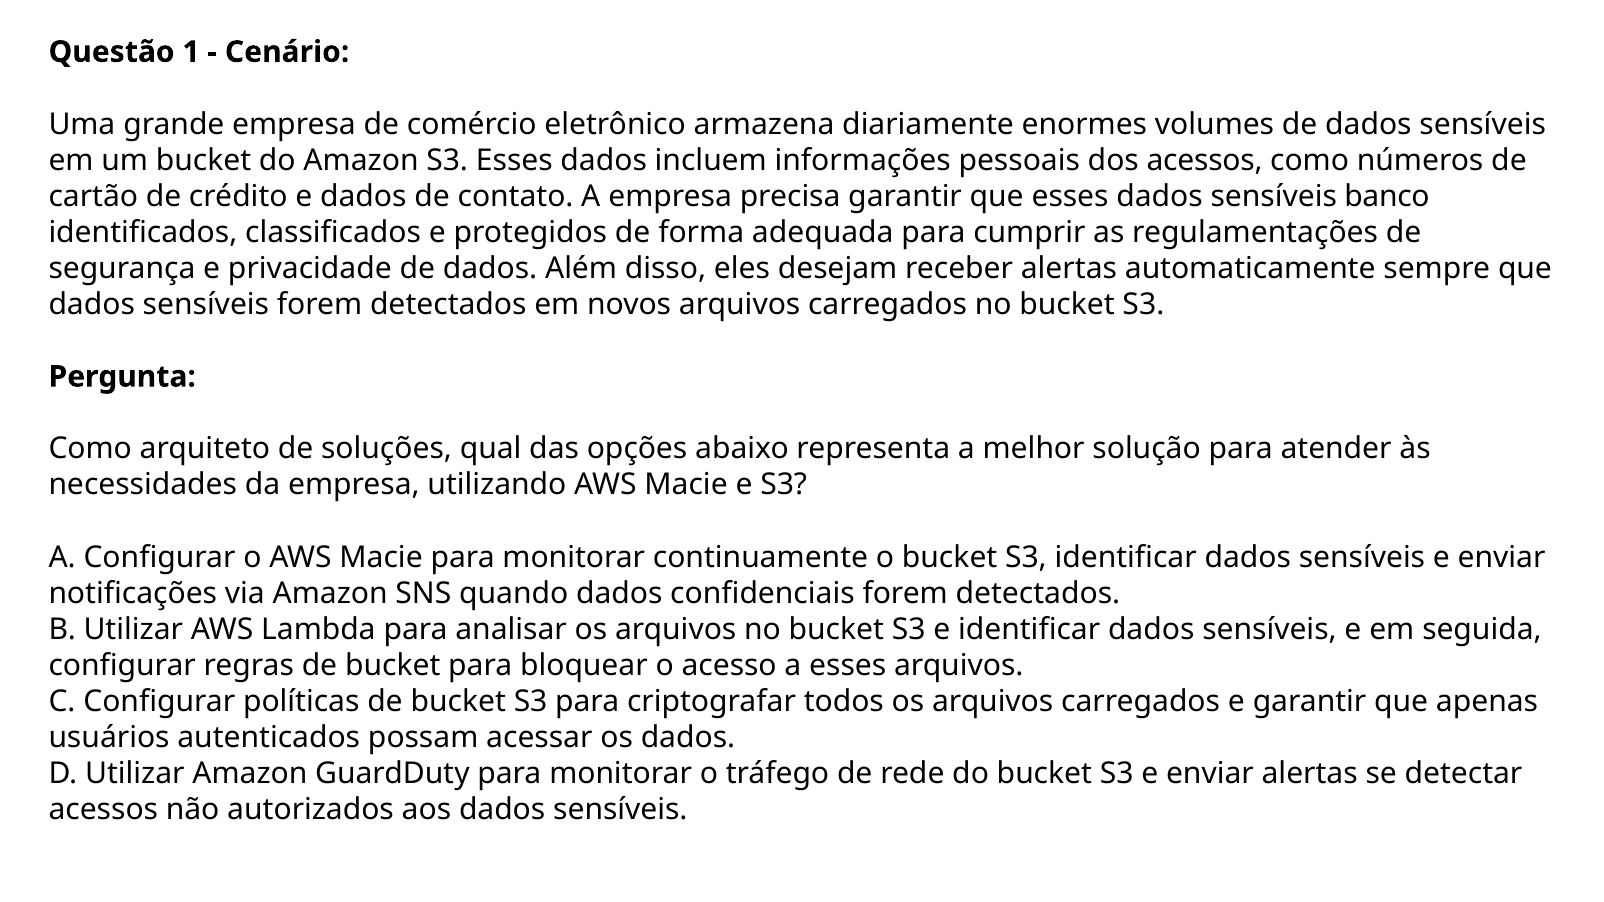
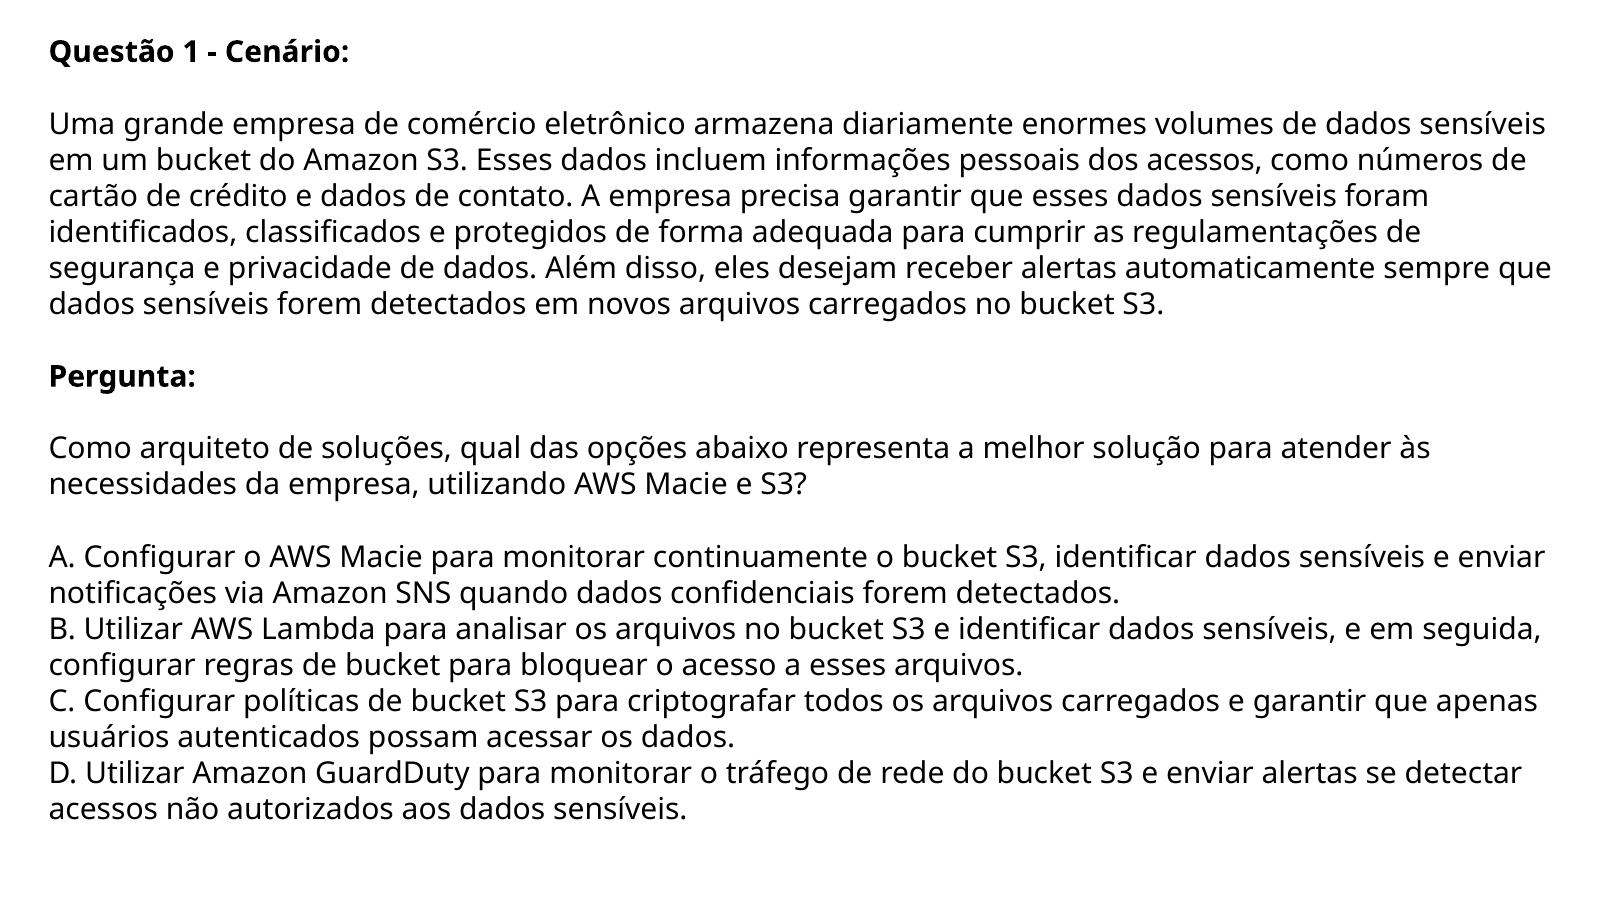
banco: banco -> foram (1387, 196)
